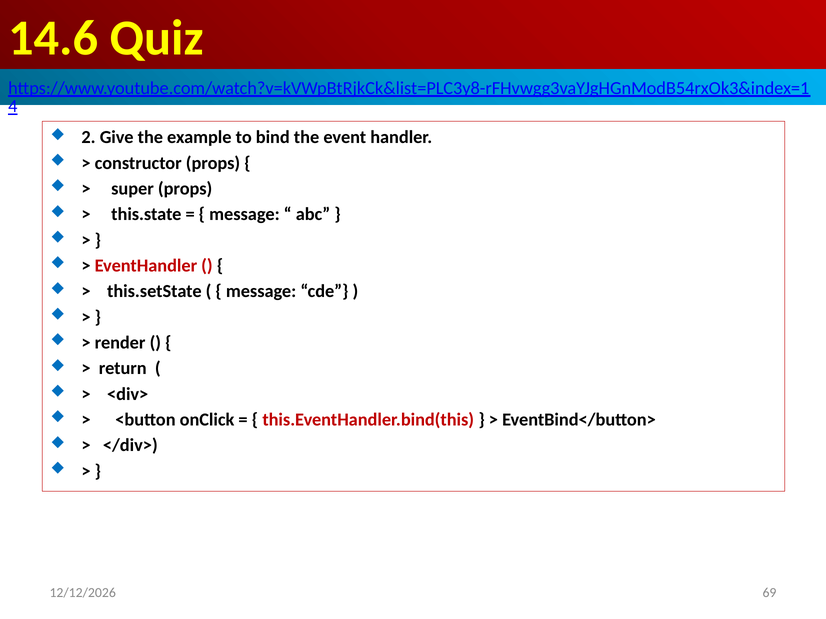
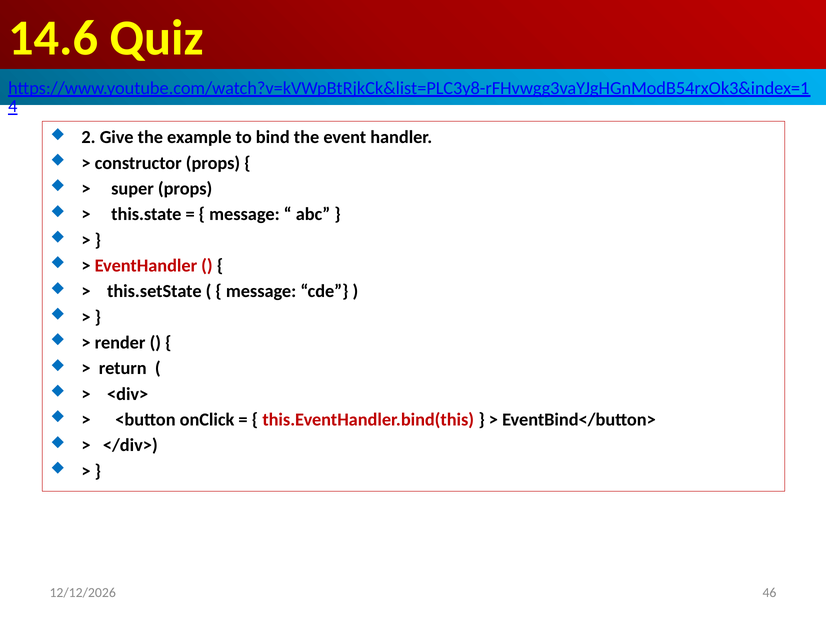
69: 69 -> 46 (769, 593)
